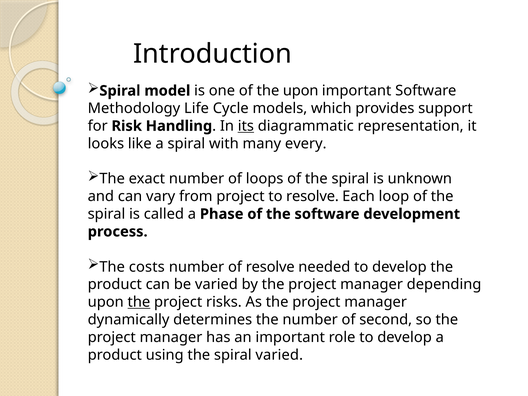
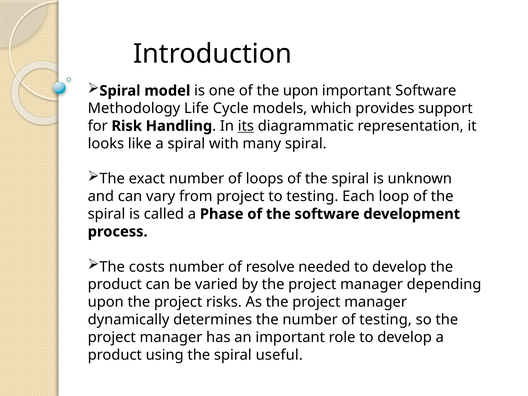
many every: every -> spiral (306, 144)
to resolve: resolve -> testing (312, 196)
the underline: present -> none (139, 302)
of second: second -> testing (386, 320)
spiral varied: varied -> useful (279, 355)
